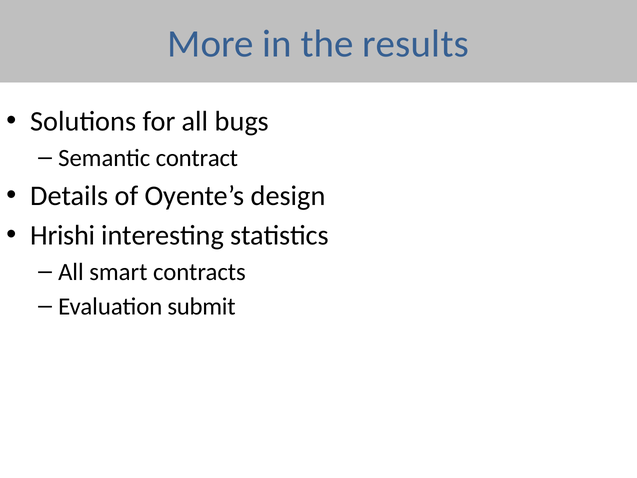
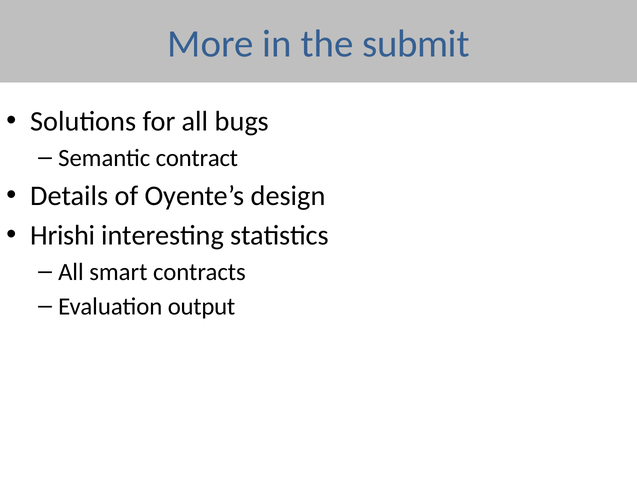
results: results -> submit (416, 44)
submit: submit -> output (201, 307)
